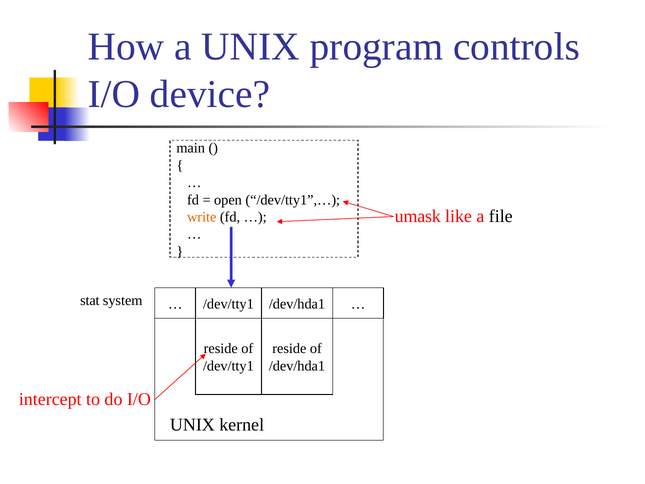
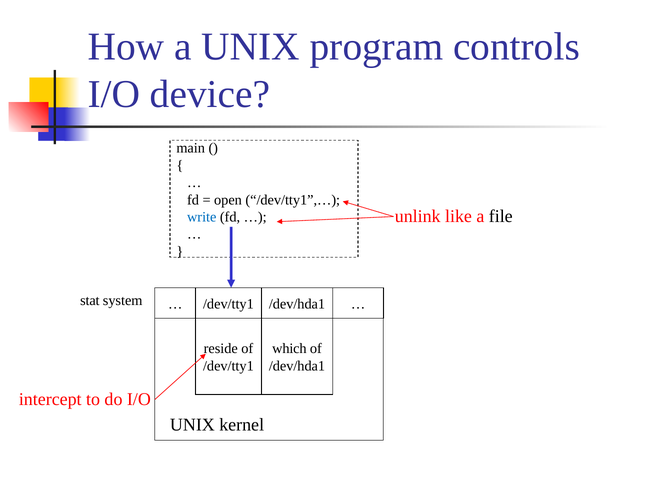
umask: umask -> unlink (418, 216)
write colour: orange -> blue (202, 217)
reside: reside -> which (289, 349)
